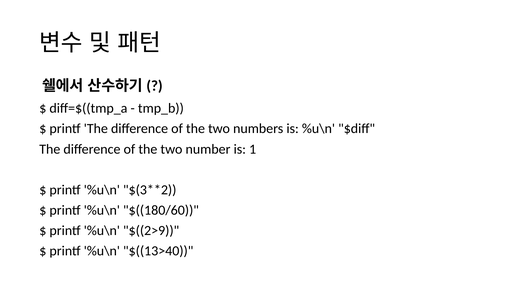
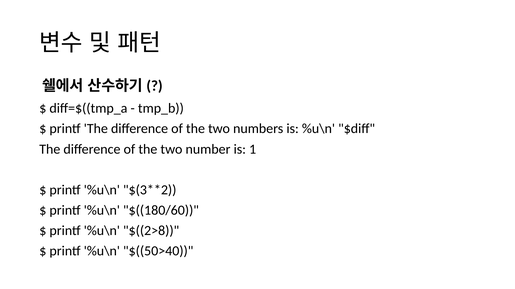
$((2>9: $((2>9 -> $((2>8 (151, 231)
$((13>40: $((13>40 -> $((50>40 (158, 252)
